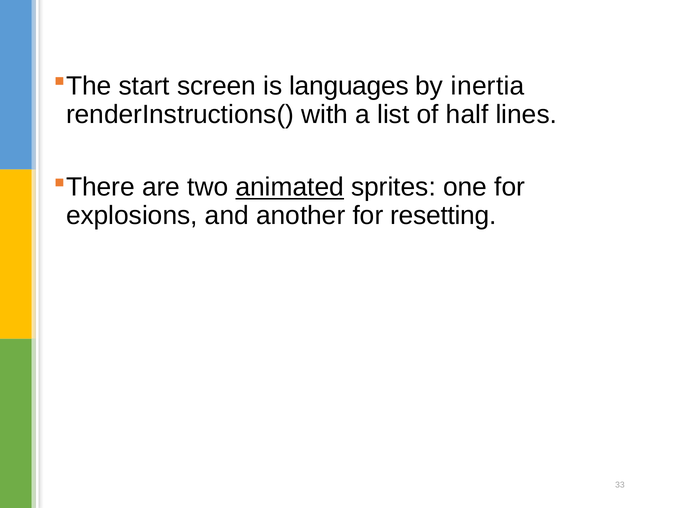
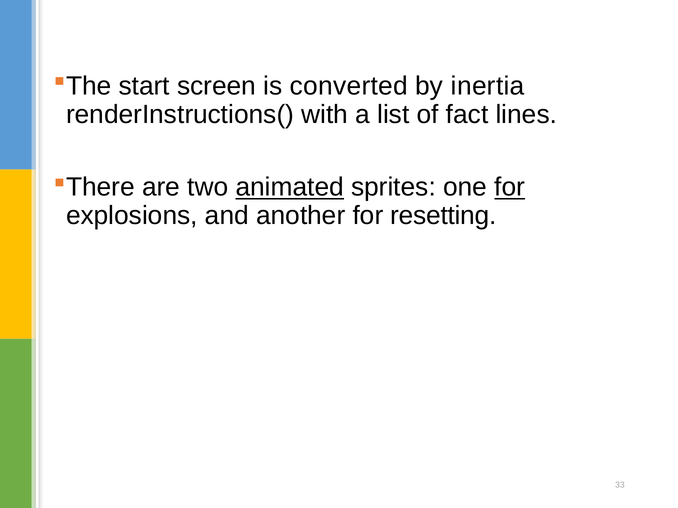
languages: languages -> converted (349, 86)
half: half -> fact (467, 115)
for underline: none -> present (510, 187)
